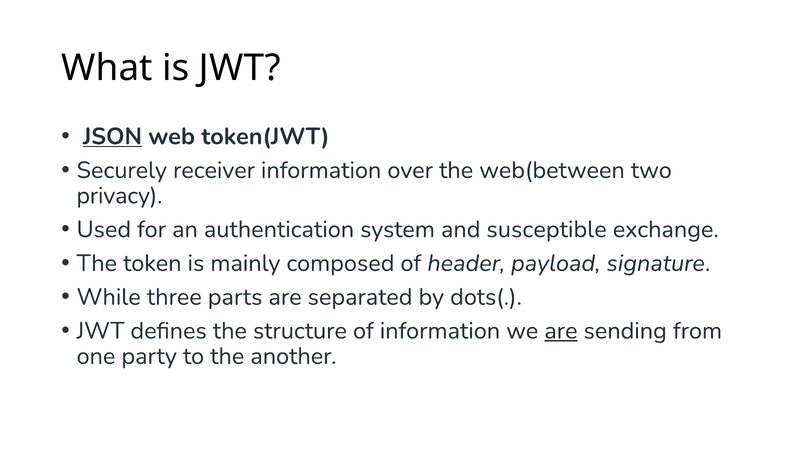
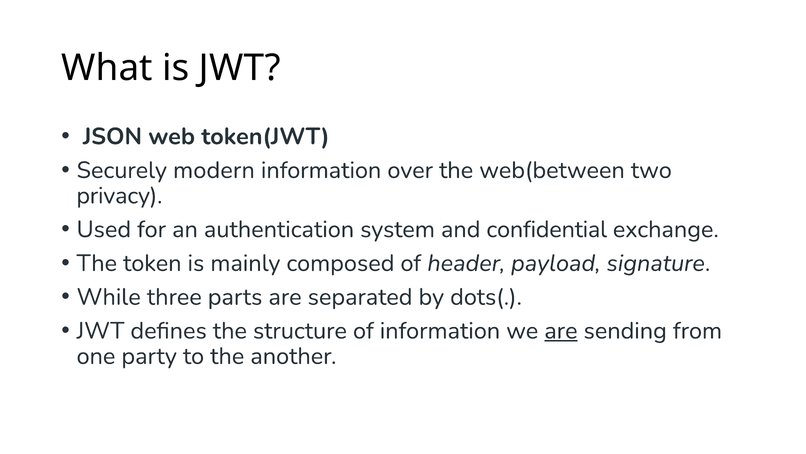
JSON underline: present -> none (112, 136)
receiver: receiver -> modern (214, 170)
susceptible: susceptible -> confidential (547, 229)
